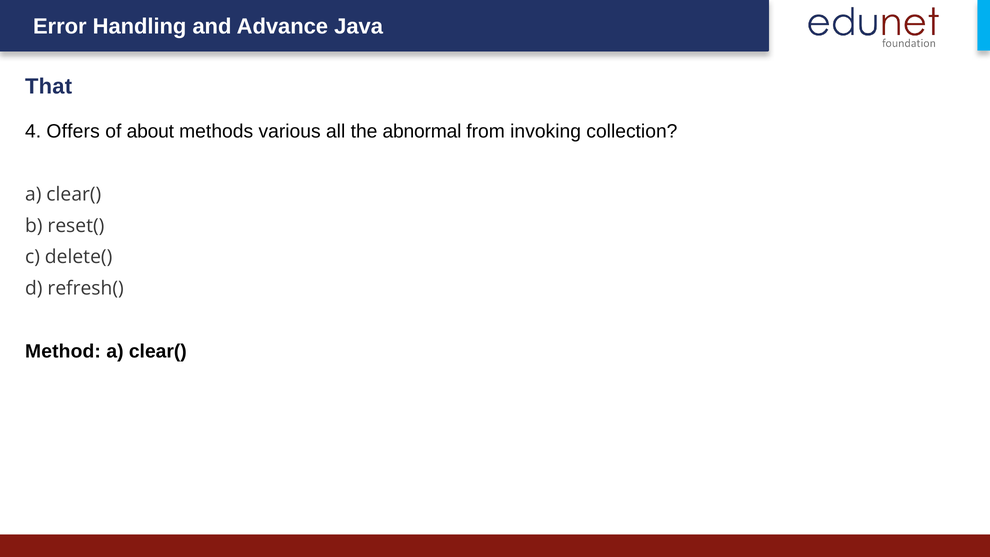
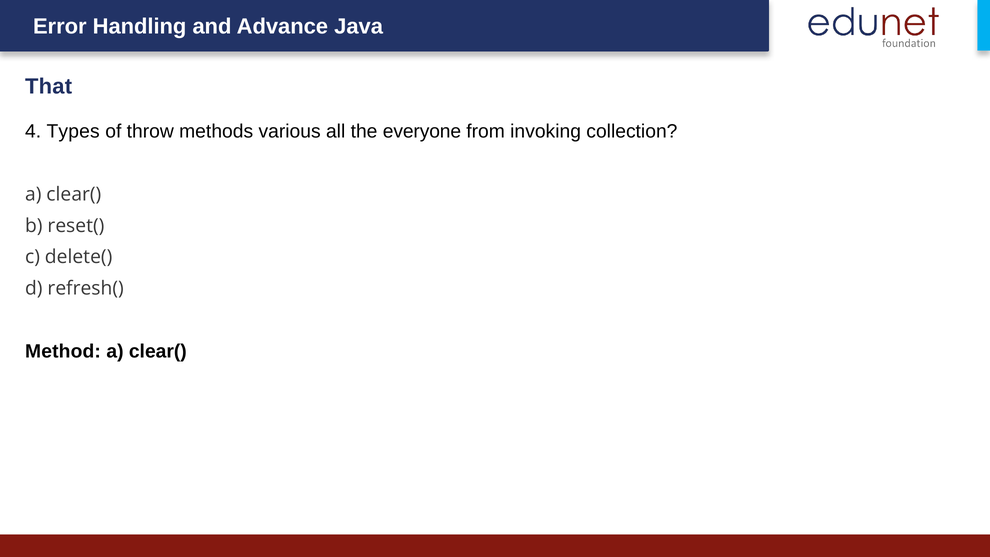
Offers: Offers -> Types (73, 132)
about: about -> throw (150, 132)
abnormal: abnormal -> everyone (422, 132)
